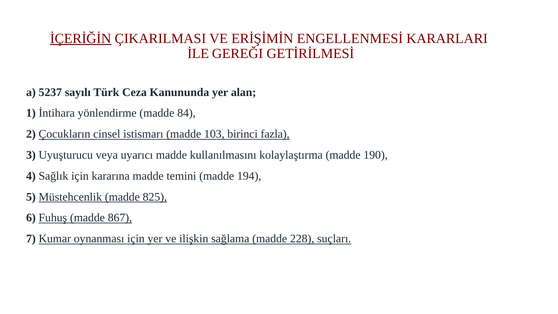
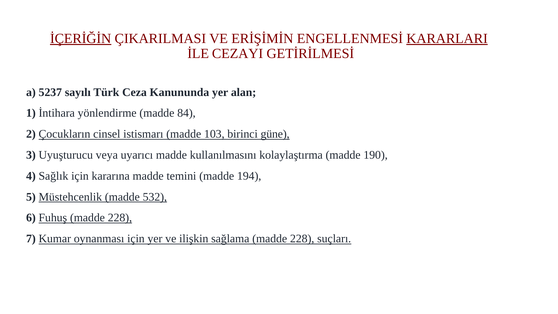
KARARLARI underline: none -> present (447, 38)
GEREĞI: GEREĞI -> CEZAYI (238, 53)
fazla: fazla -> güne (275, 134)
825: 825 -> 532 (155, 197)
Fuhuş madde 867: 867 -> 228 (120, 218)
